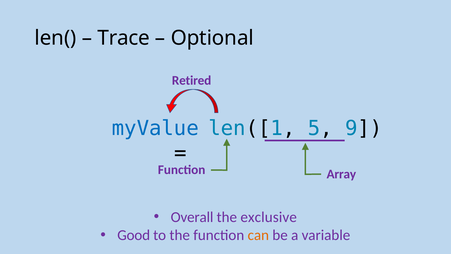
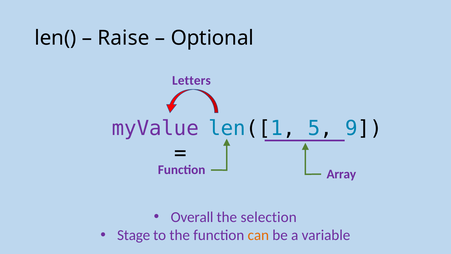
Trace: Trace -> Raise (124, 38)
Retired: Retired -> Letters (191, 80)
myValue colour: blue -> purple (155, 128)
exclusive: exclusive -> selection (269, 217)
Good: Good -> Stage (134, 235)
